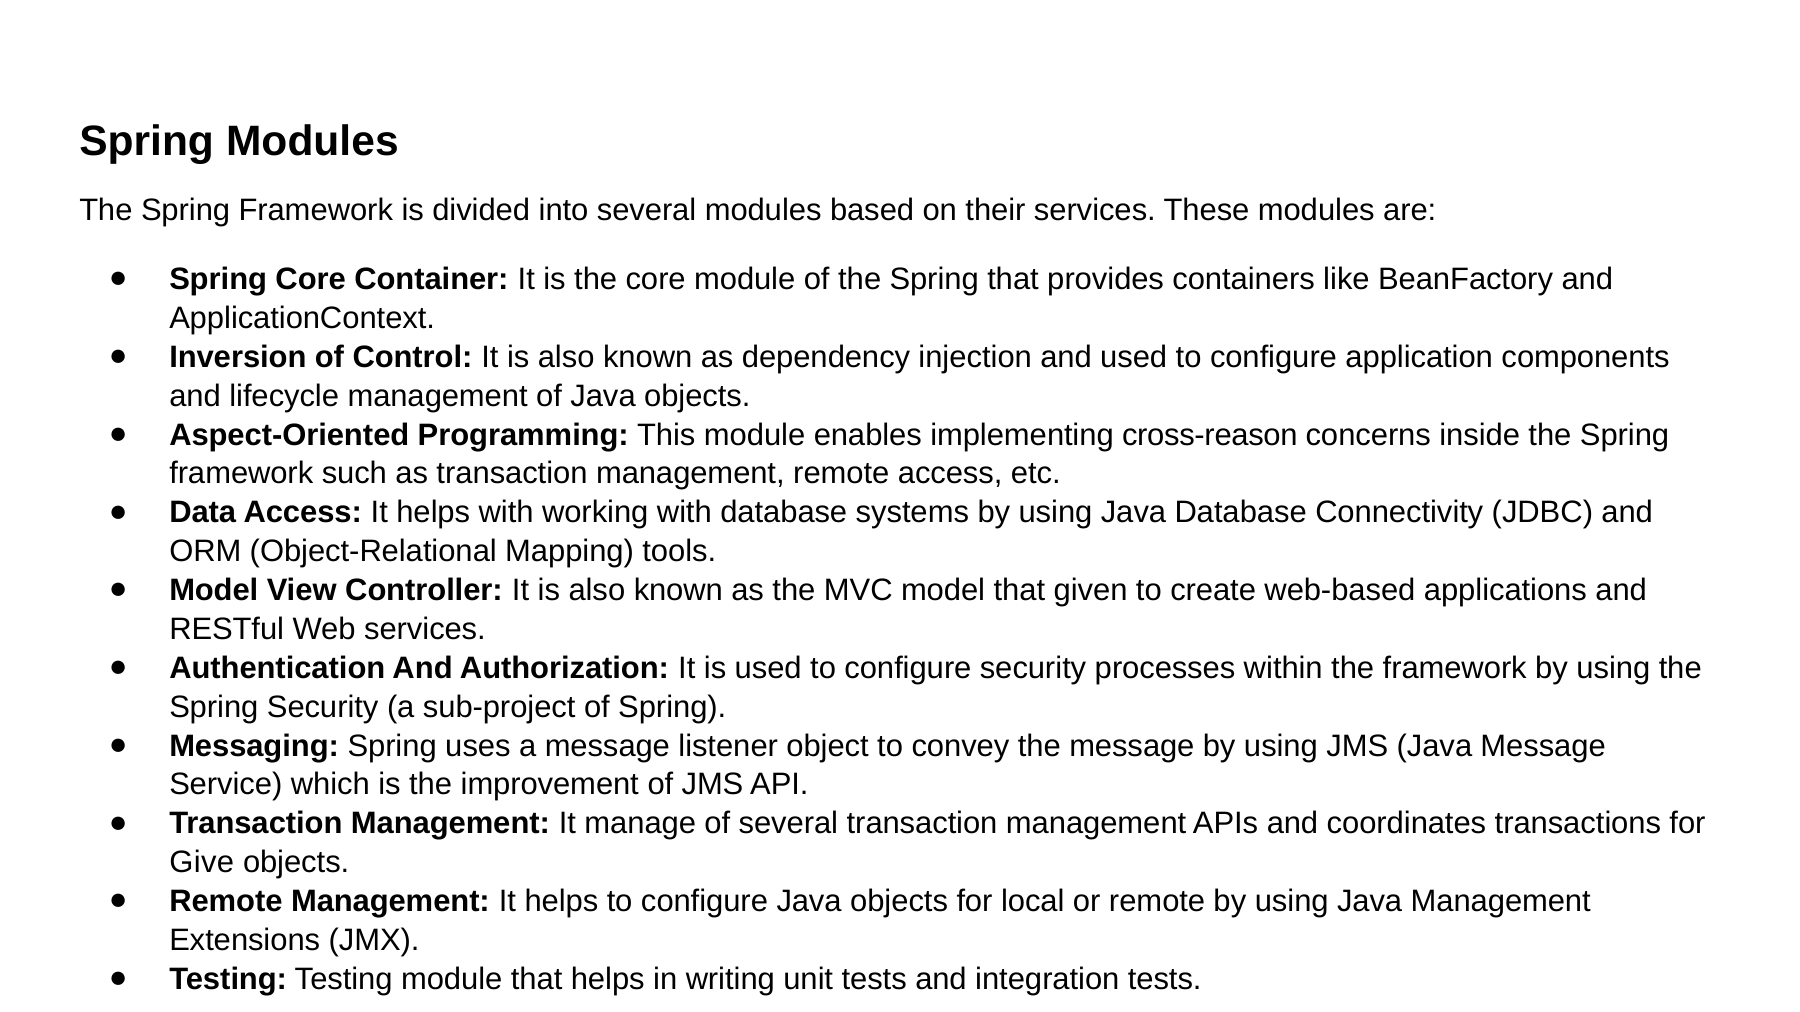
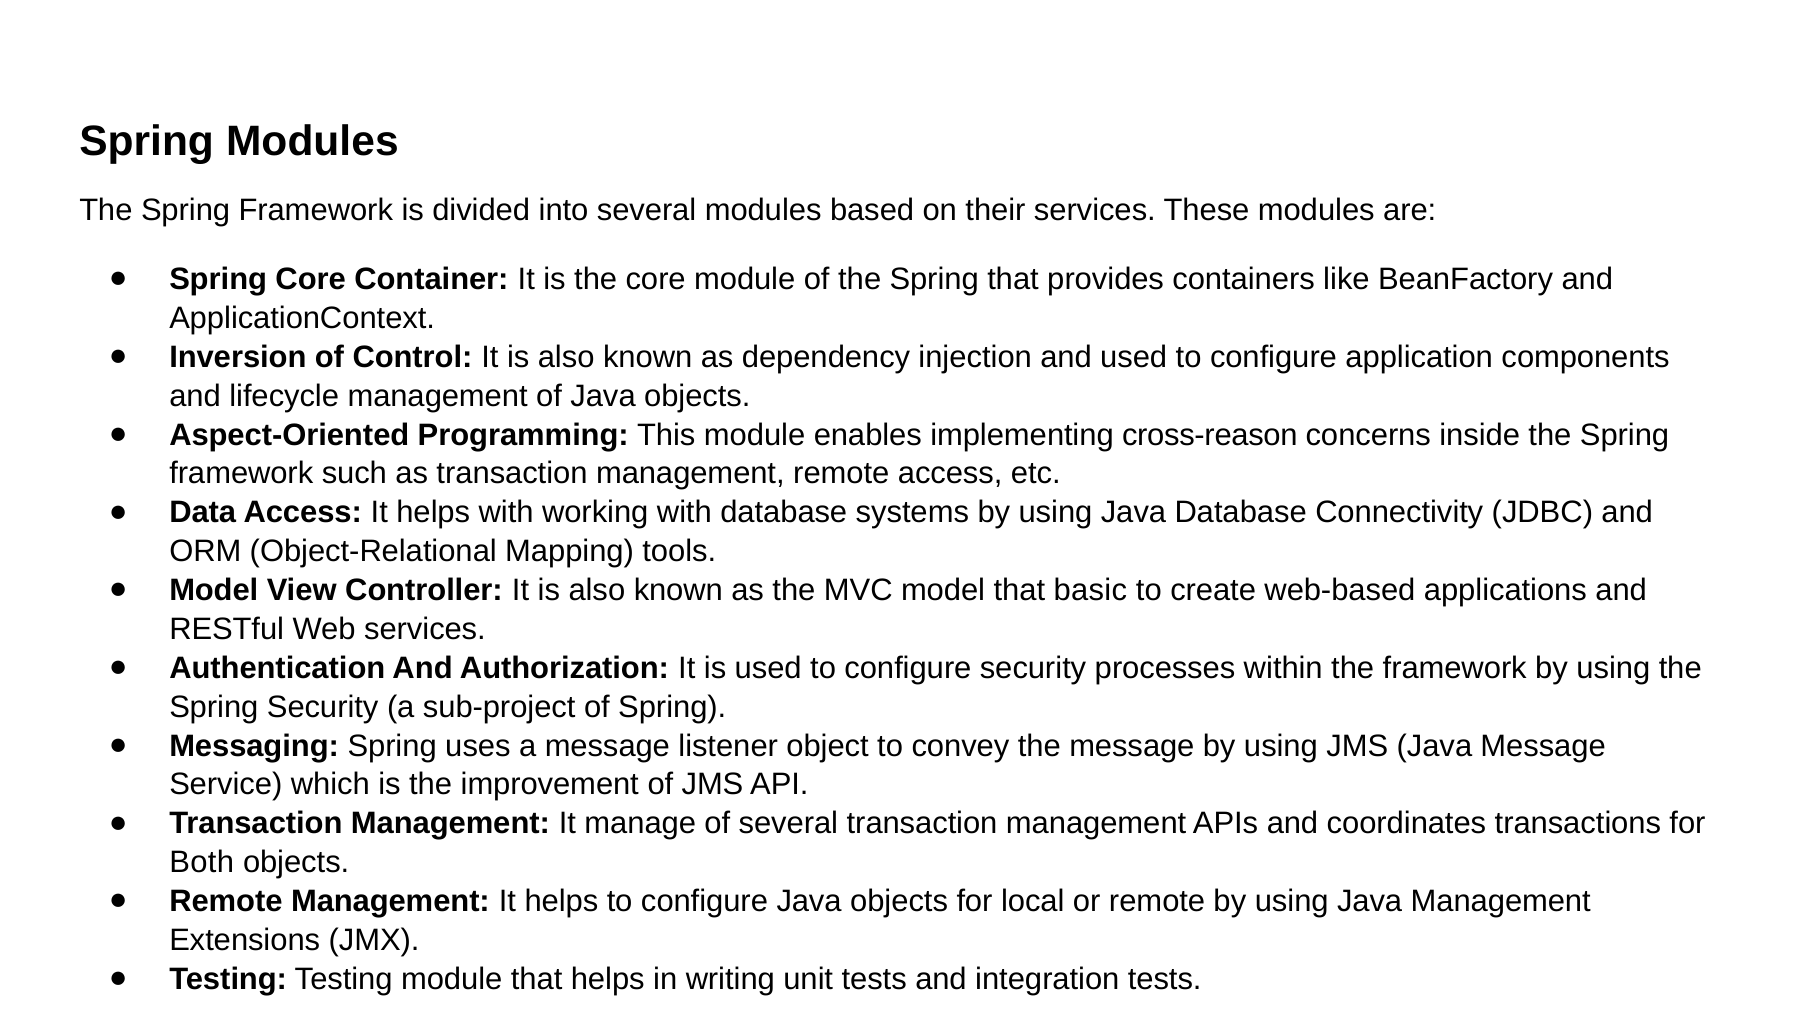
given: given -> basic (1090, 591)
Give: Give -> Both (202, 863)
